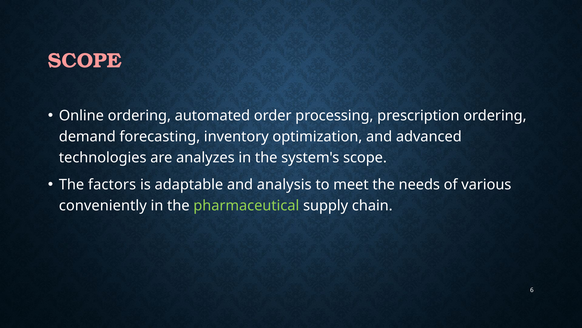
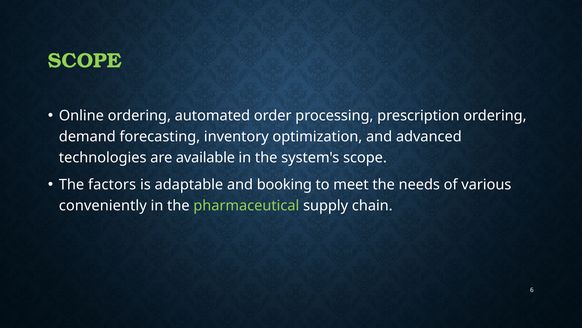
SCOPE colour: pink -> light green (85, 61)
analyzes: analyzes -> available (205, 157)
analysis: analysis -> booking (284, 184)
